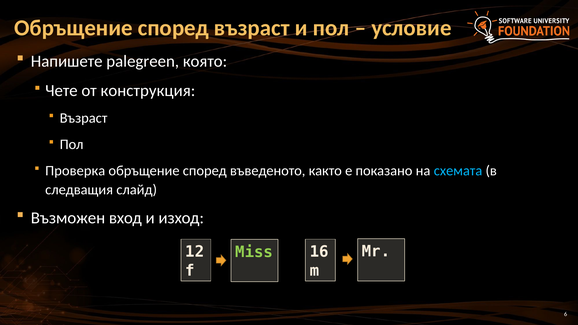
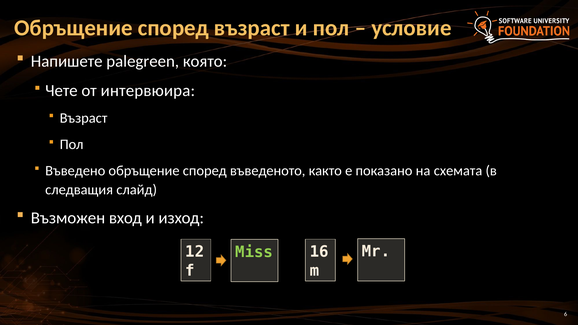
конструкция: конструкция -> интервюира (148, 91)
Проверка: Проверка -> Въведено (75, 171)
схемата colour: light blue -> white (458, 171)
